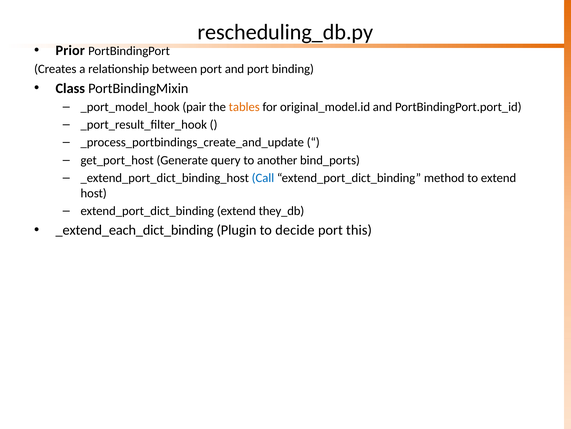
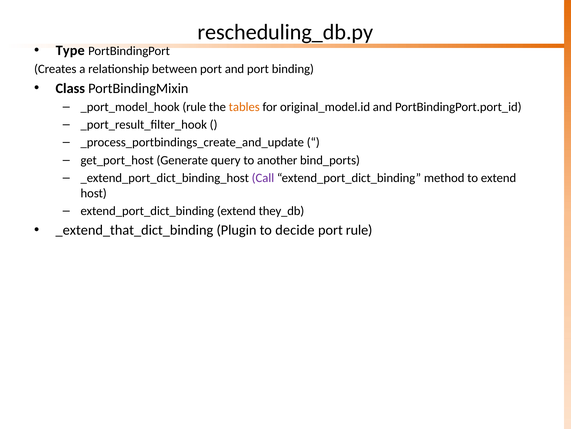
Prior: Prior -> Type (70, 50)
_port_model_hook pair: pair -> rule (194, 107)
Call colour: blue -> purple (263, 178)
_extend_each_dict_binding: _extend_each_dict_binding -> _extend_that_dict_binding (134, 230)
port this: this -> rule (359, 230)
